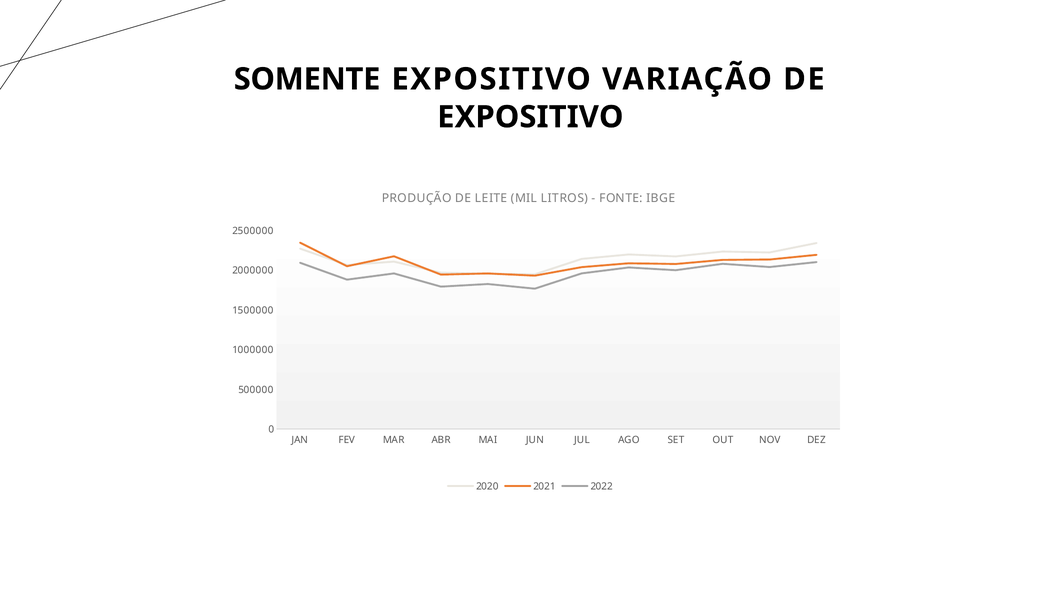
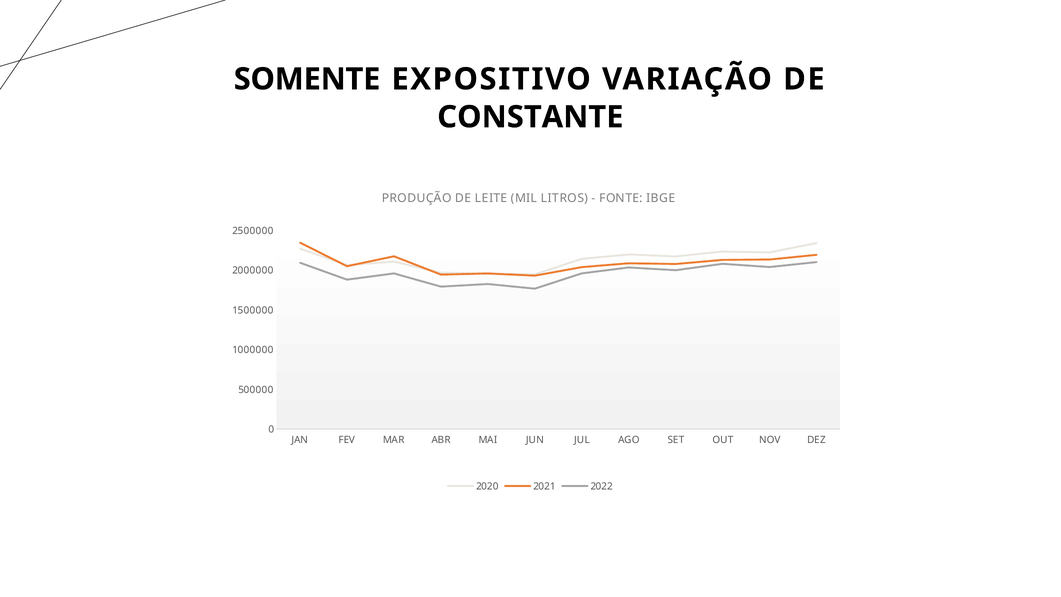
EXPOSITIVO: EXPOSITIVO -> CONSTANTE (530, 117)
